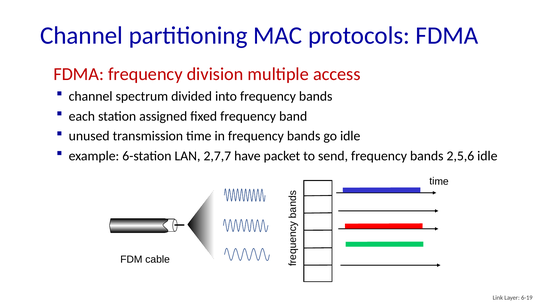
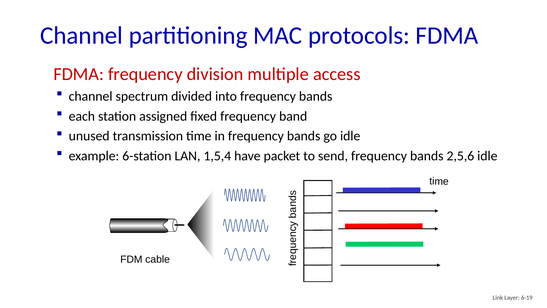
2,7,7: 2,7,7 -> 1,5,4 (217, 156)
